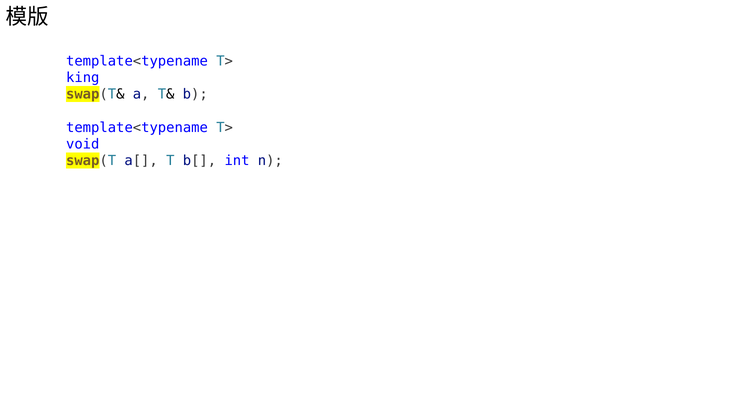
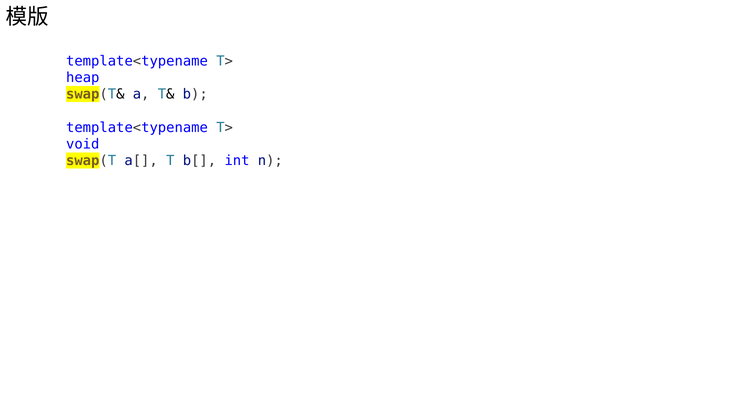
king: king -> heap (83, 78)
